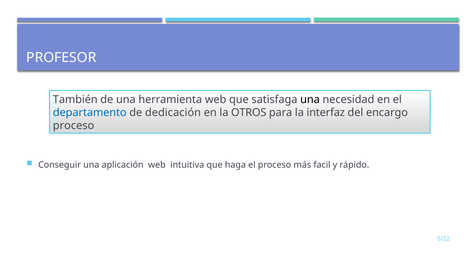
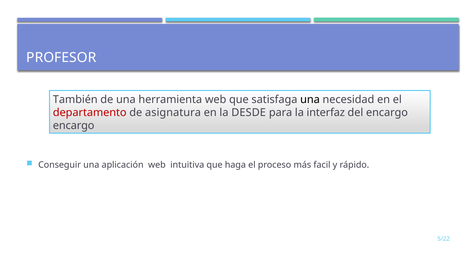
departamento colour: blue -> red (90, 113)
dedicación: dedicación -> asignatura (173, 113)
OTROS: OTROS -> DESDE (249, 113)
proceso: proceso -> encargo (74, 126)
